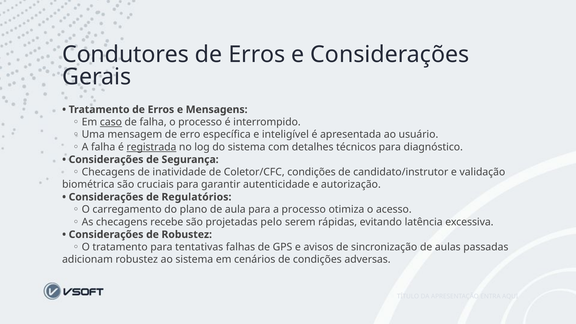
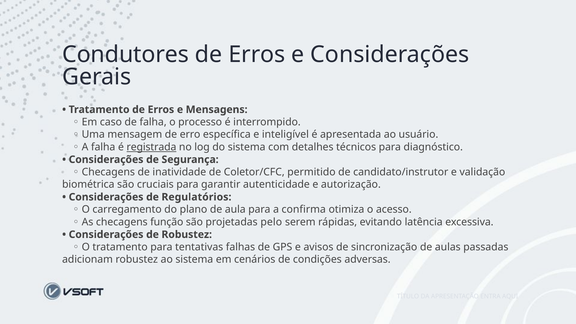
caso underline: present -> none (111, 122)
Coletor/CFC condições: condições -> permitido (311, 172)
a processo: processo -> confirma (304, 210)
recebe: recebe -> função (167, 222)
